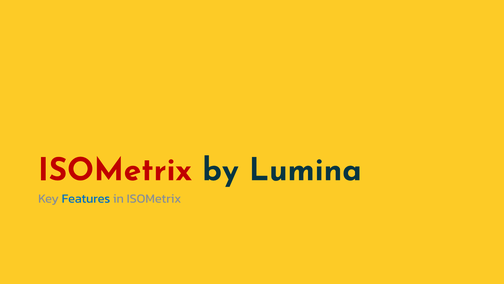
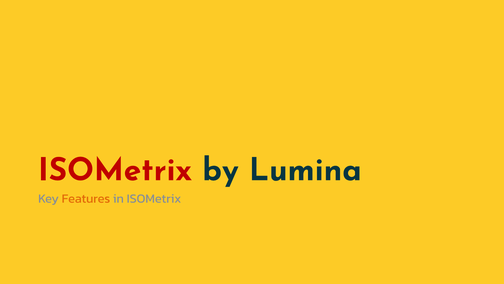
Features colour: blue -> orange (86, 198)
